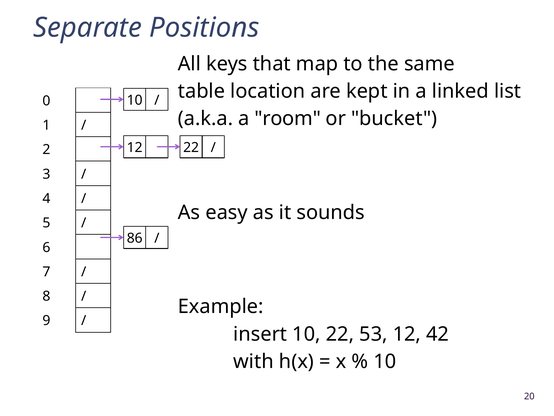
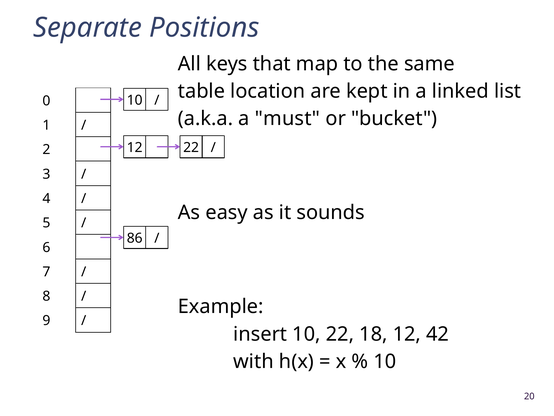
room: room -> must (287, 118)
53: 53 -> 18 (373, 334)
